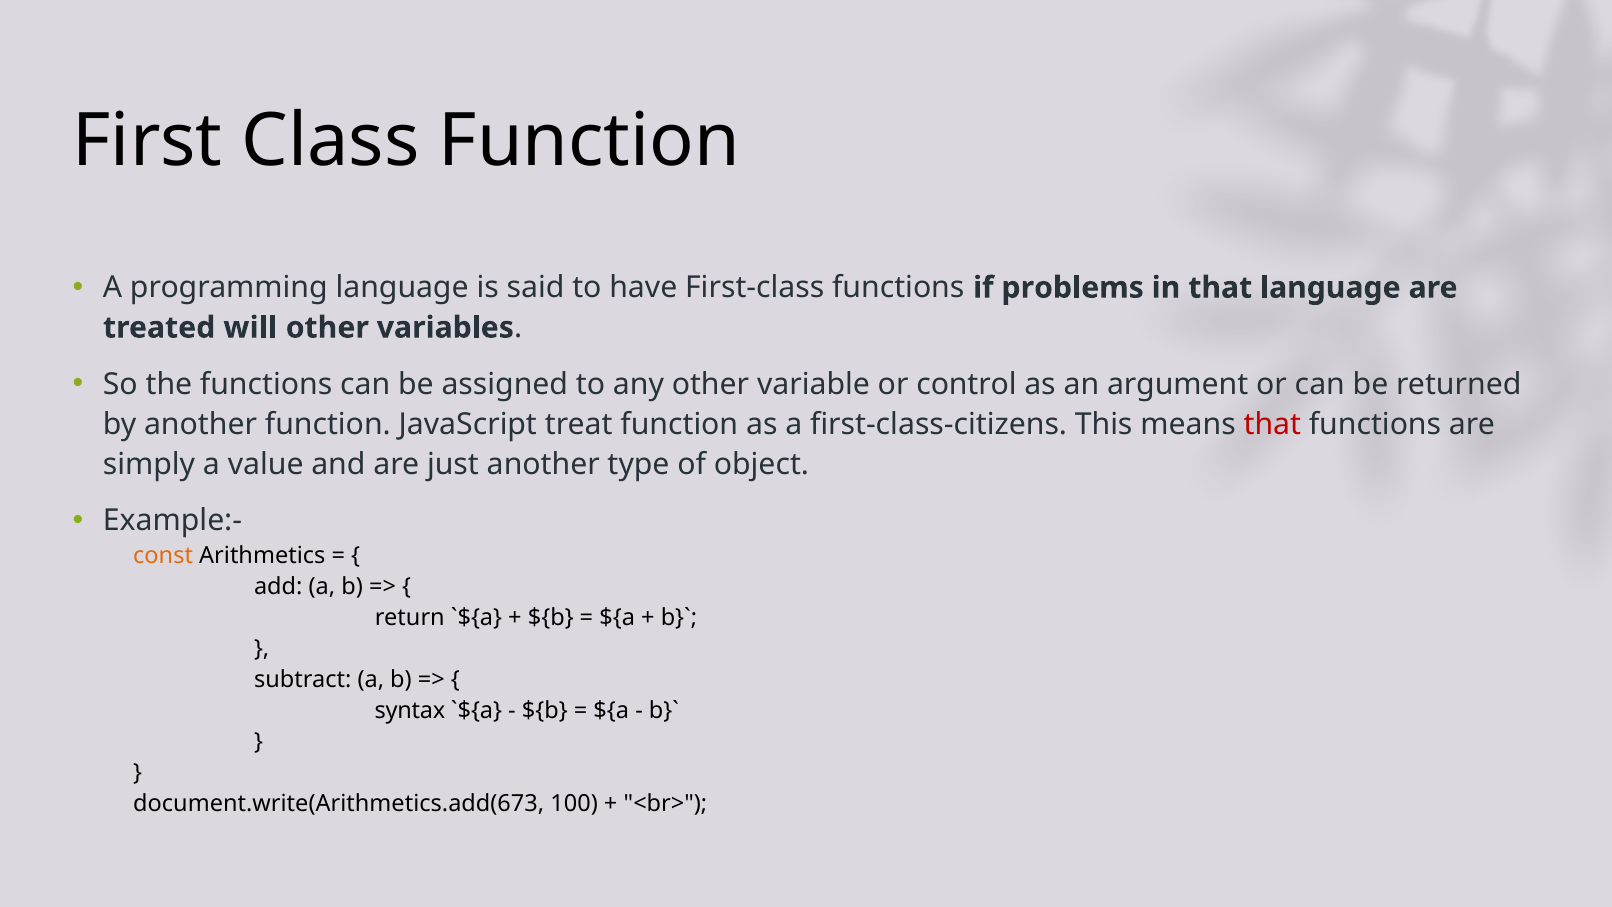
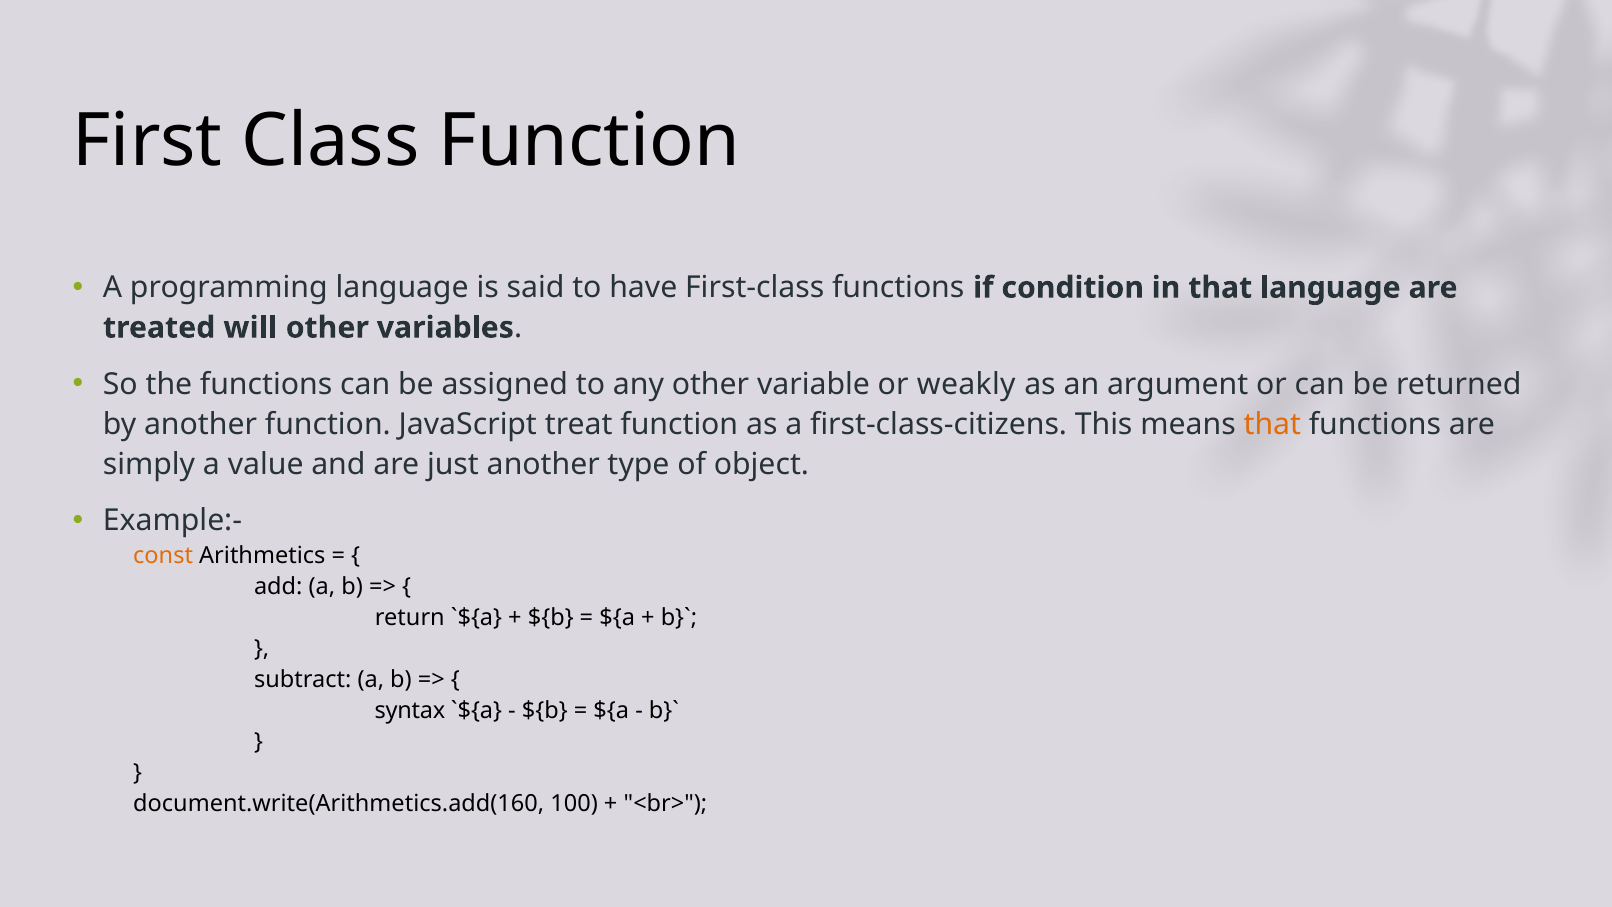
problems: problems -> condition (1073, 288)
control: control -> weakly (966, 384)
that colour: red -> orange (1272, 424)
document.write(Arithmetics.add(673: document.write(Arithmetics.add(673 -> document.write(Arithmetics.add(160 (339, 804)
